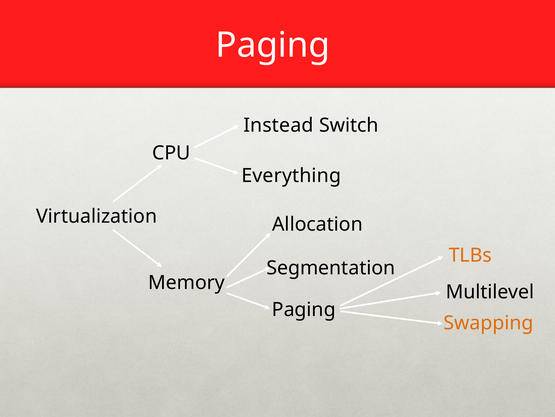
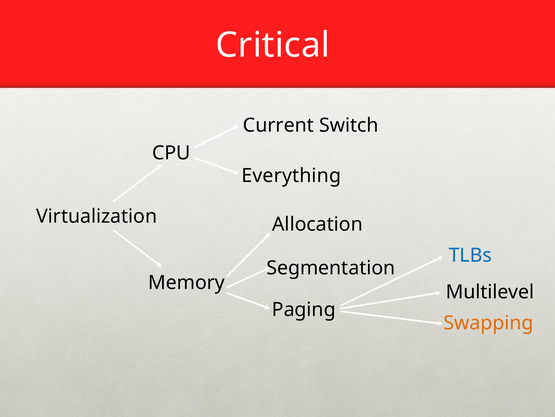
Paging: Paging -> Critical (273, 45)
Instead: Instead -> Current (278, 125)
TLBs colour: orange -> blue (470, 255)
